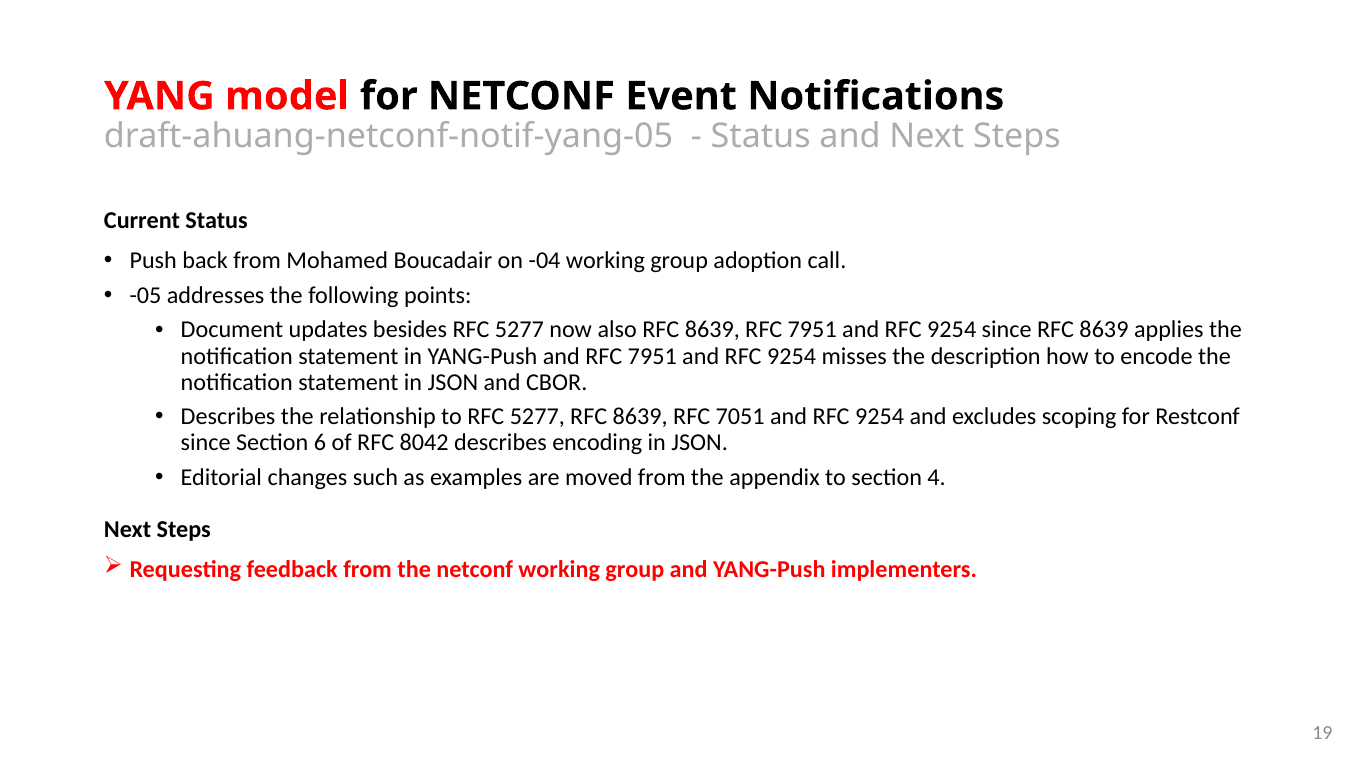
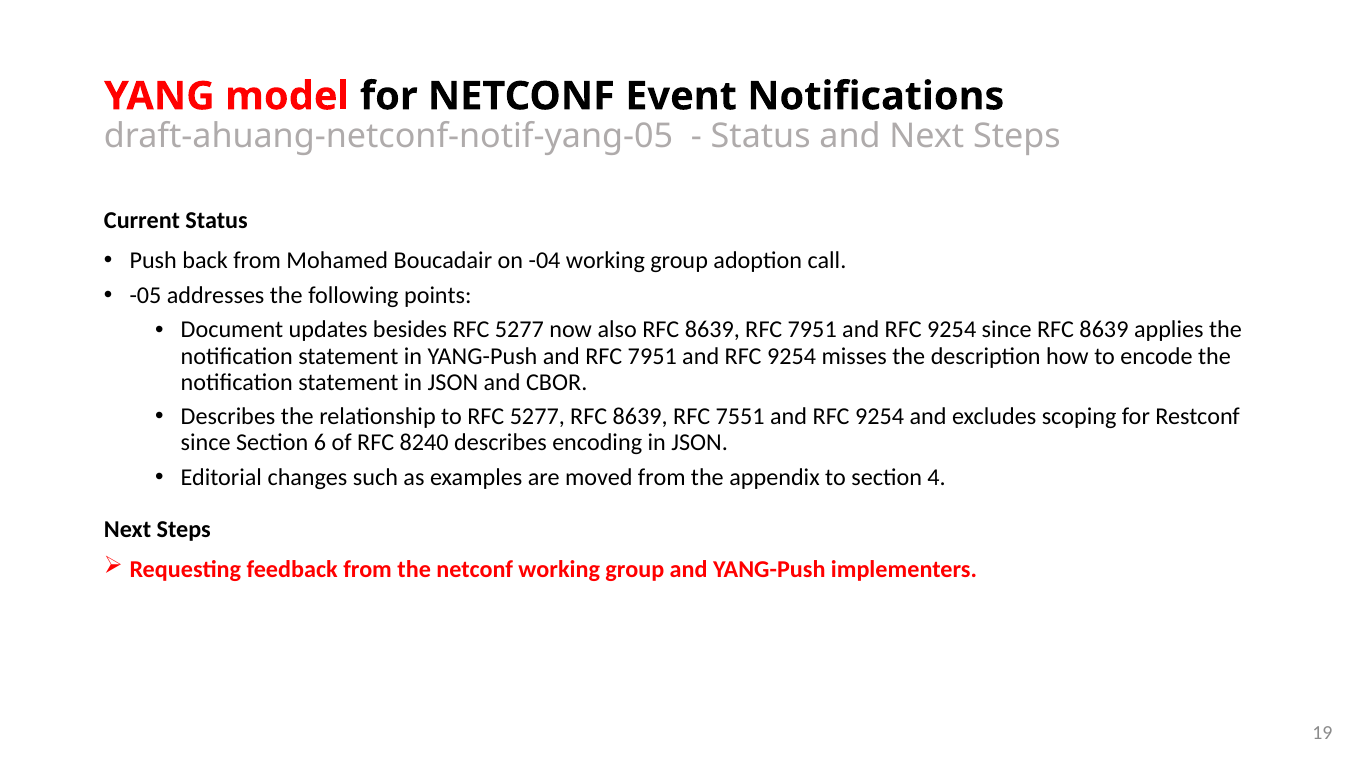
7051: 7051 -> 7551 (740, 417)
8042: 8042 -> 8240 (424, 443)
